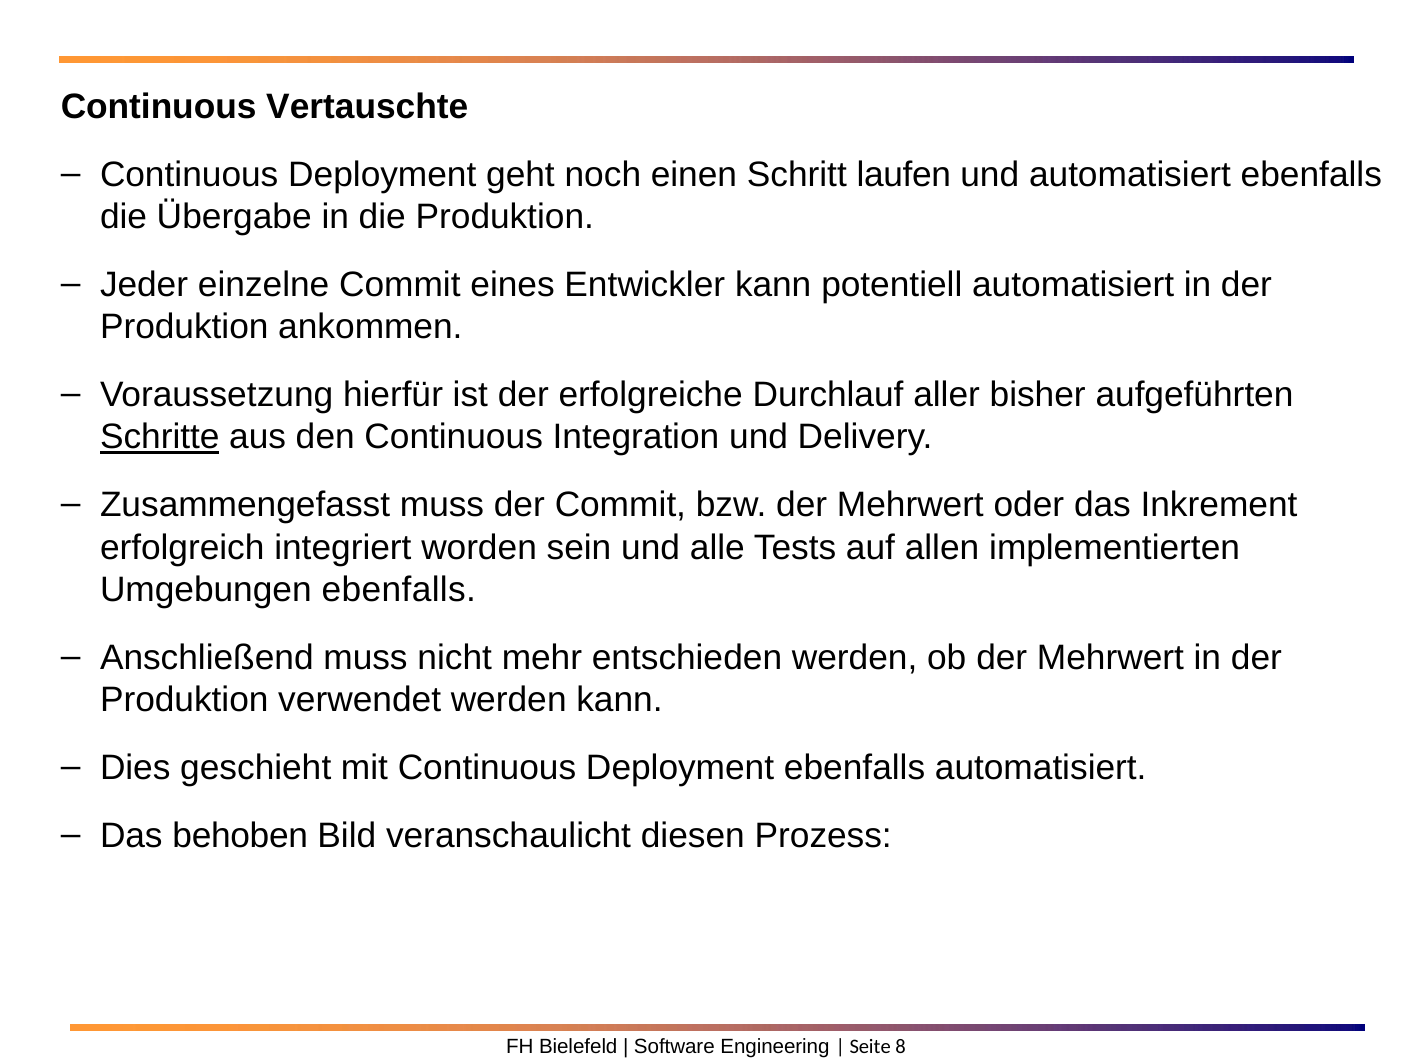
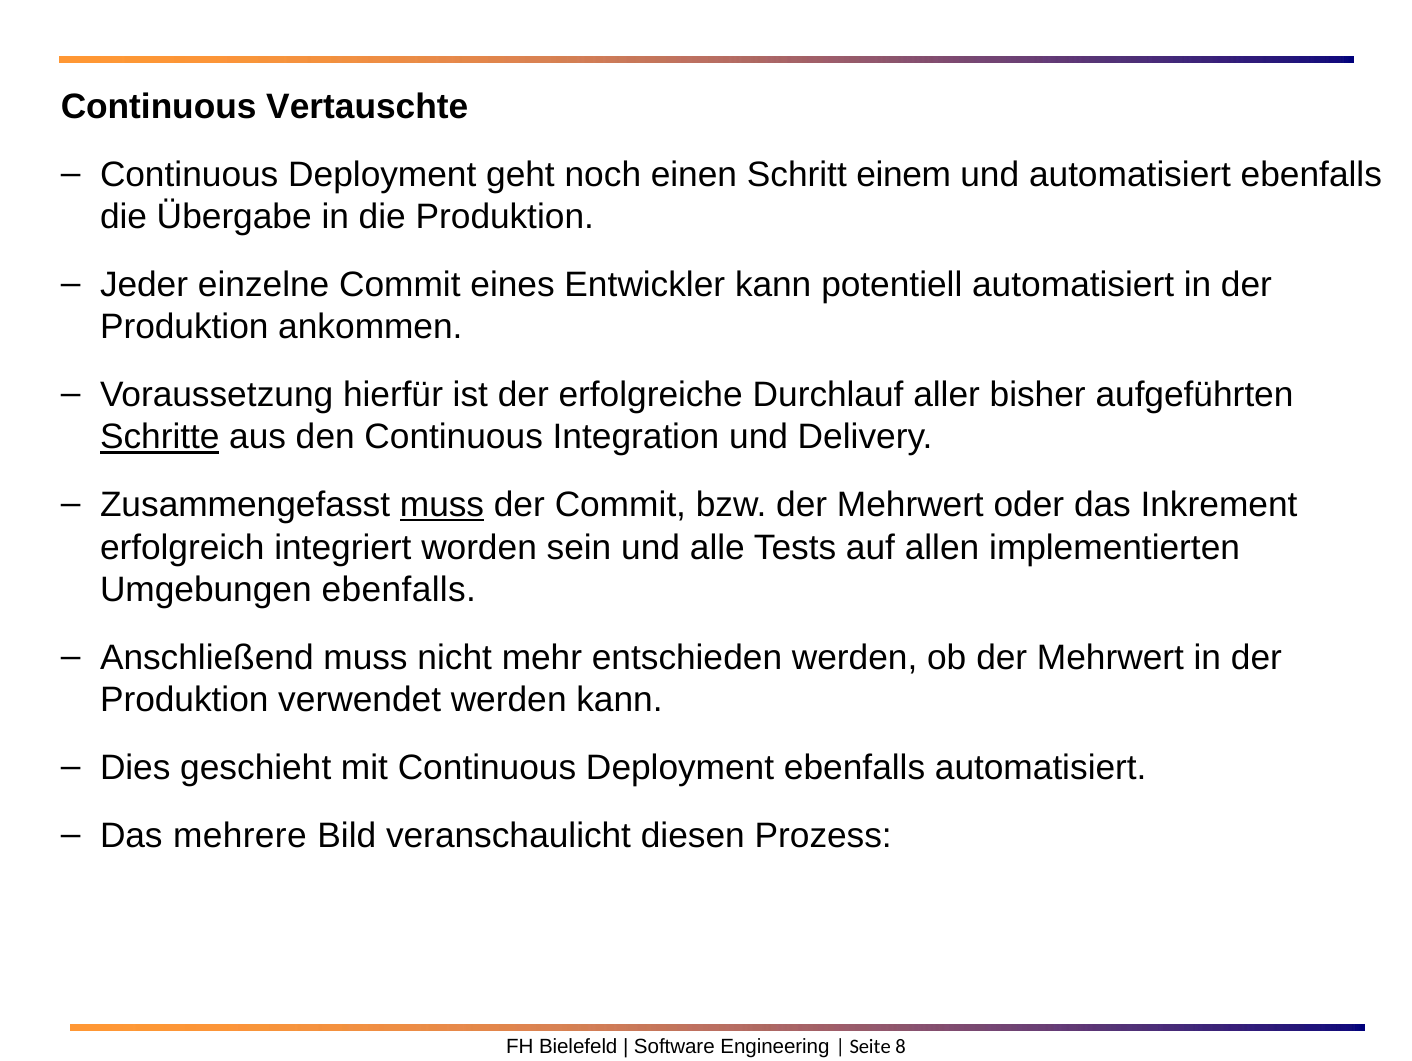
laufen: laufen -> einem (904, 175)
muss underline: none -> present (442, 505)
behoben: behoben -> mehrere (240, 835)
